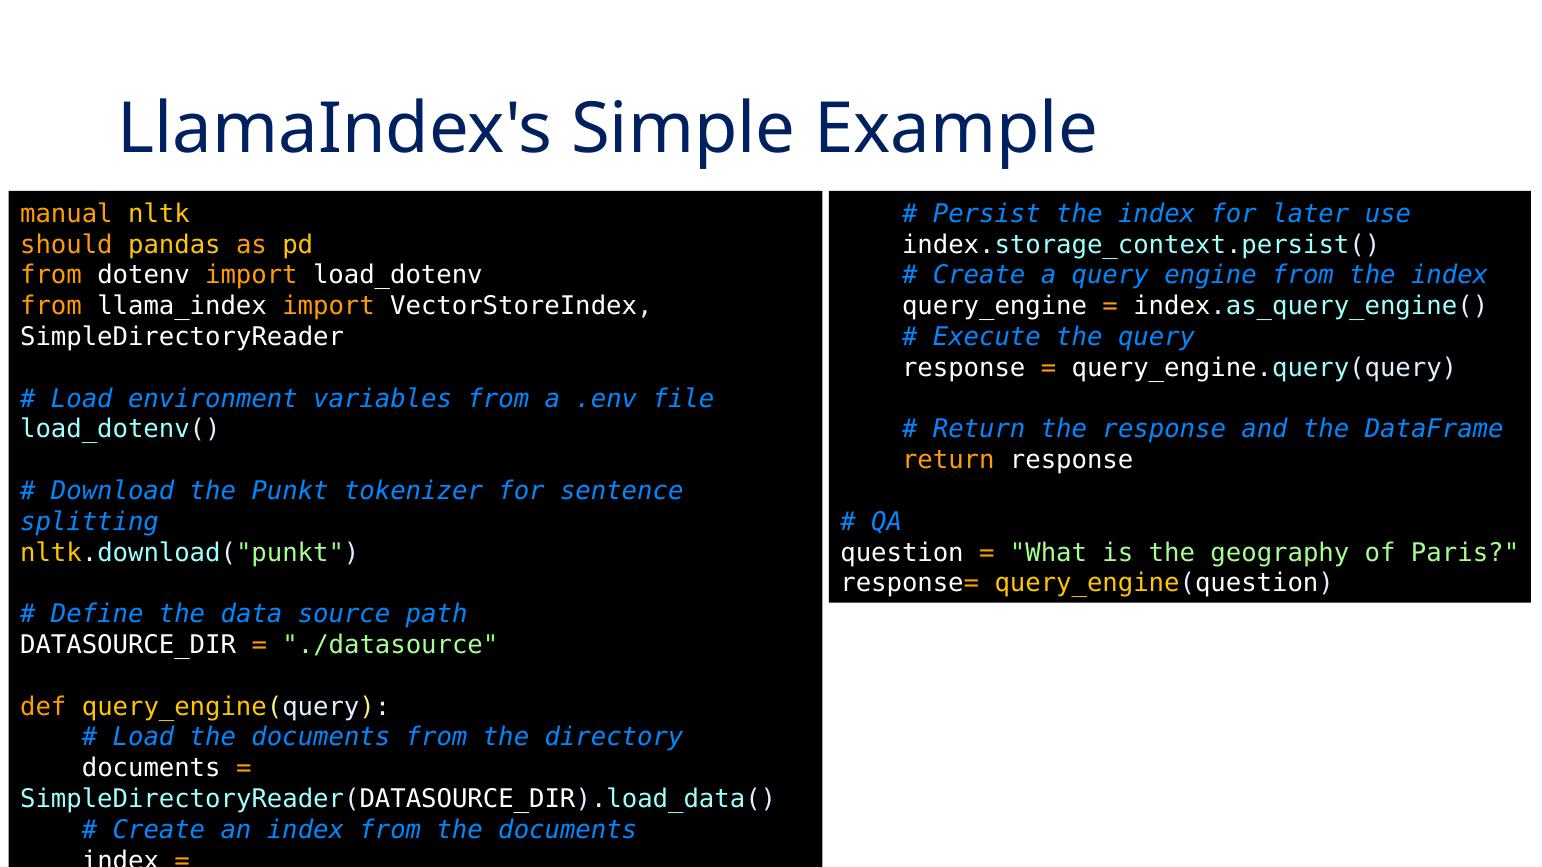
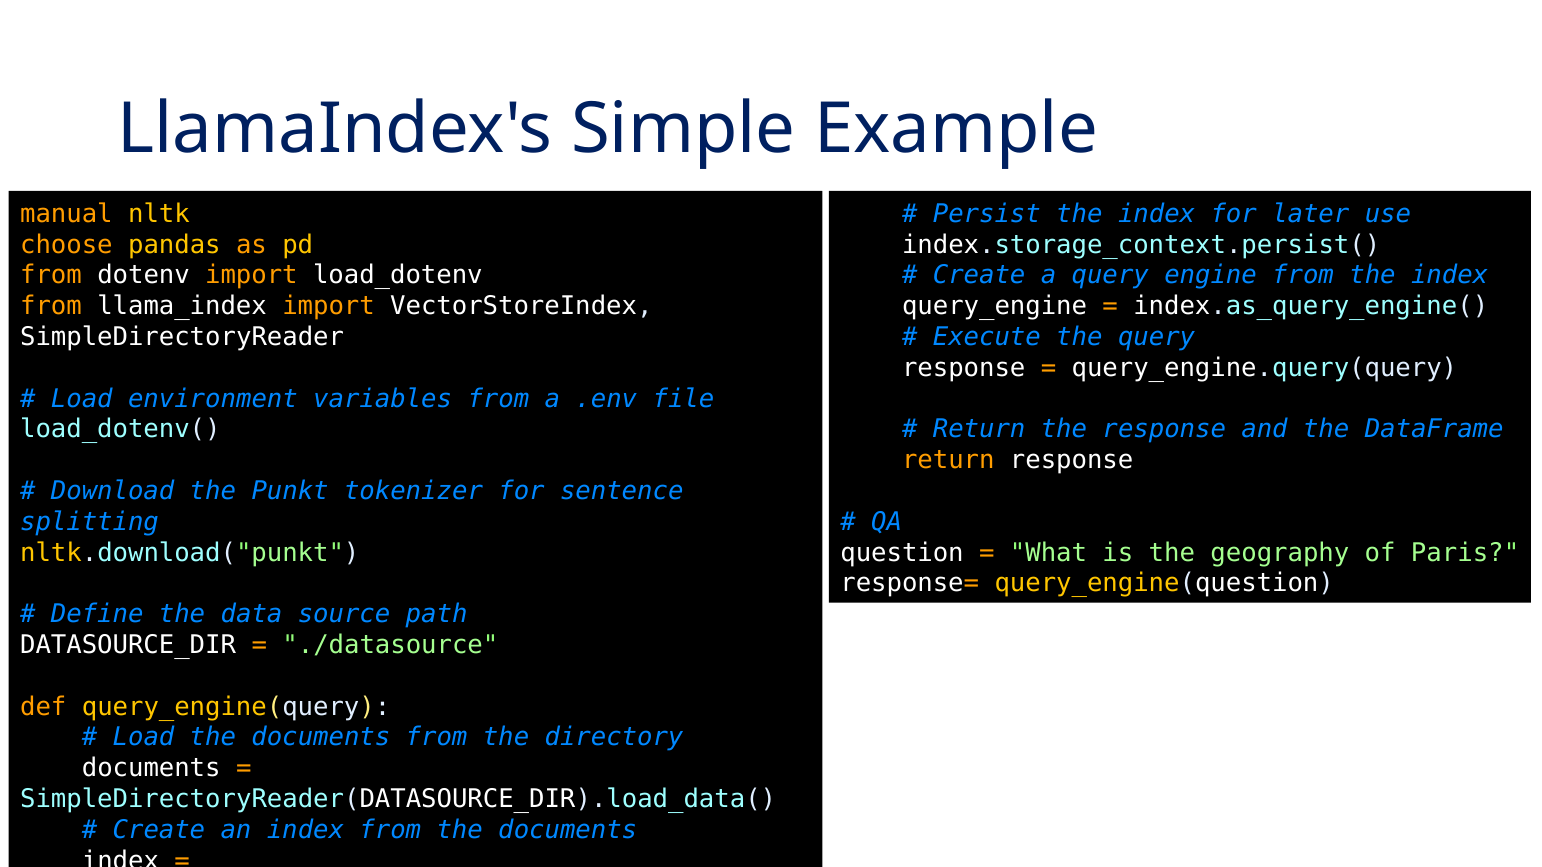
should: should -> choose (66, 245)
